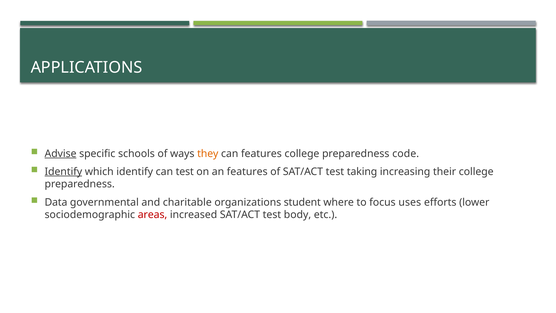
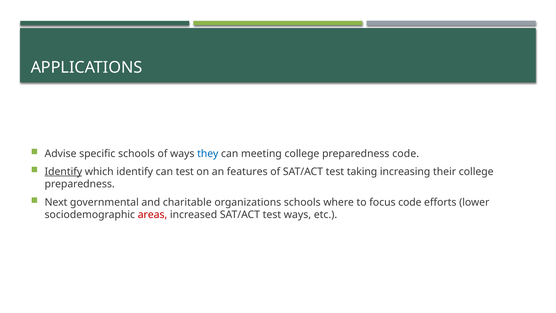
Advise underline: present -> none (61, 153)
they colour: orange -> blue (208, 153)
can features: features -> meeting (261, 153)
Data: Data -> Next (56, 202)
organizations student: student -> schools (302, 202)
focus uses: uses -> code (410, 202)
test body: body -> ways (297, 215)
